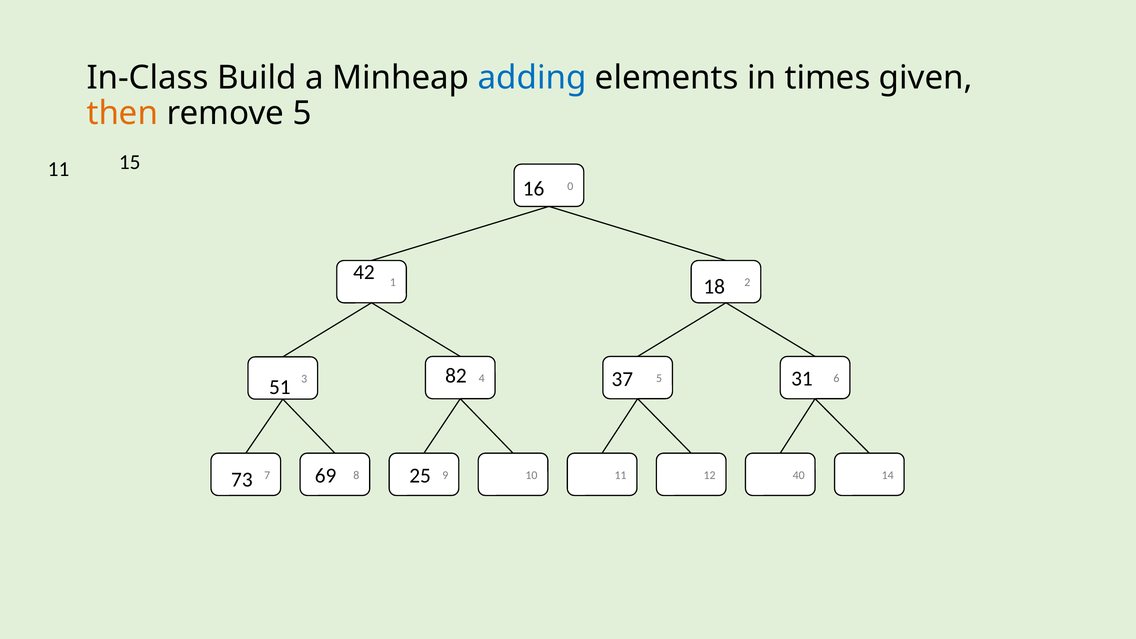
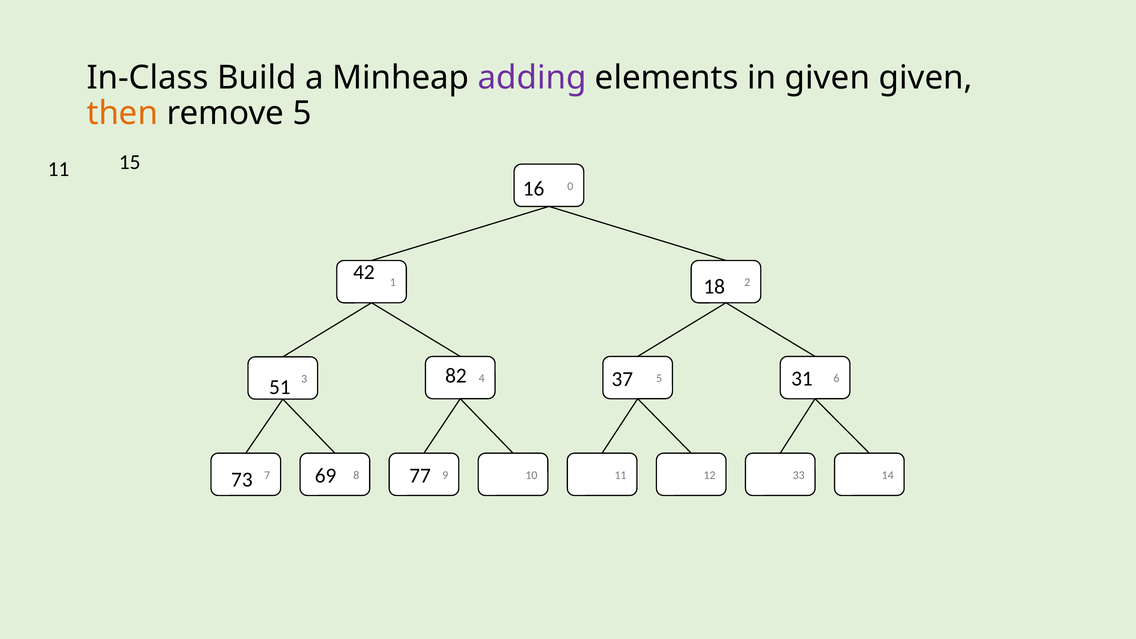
adding colour: blue -> purple (532, 78)
in times: times -> given (827, 78)
25: 25 -> 77 (420, 476)
40: 40 -> 33 (799, 475)
